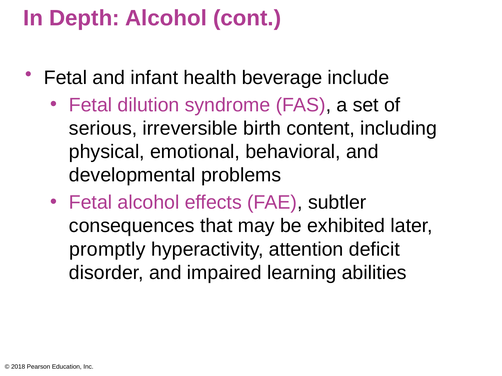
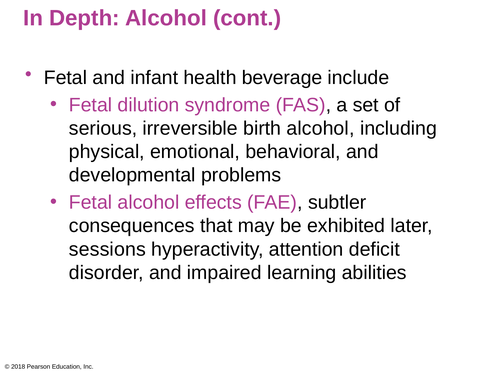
birth content: content -> alcohol (320, 129)
promptly: promptly -> sessions (107, 250)
